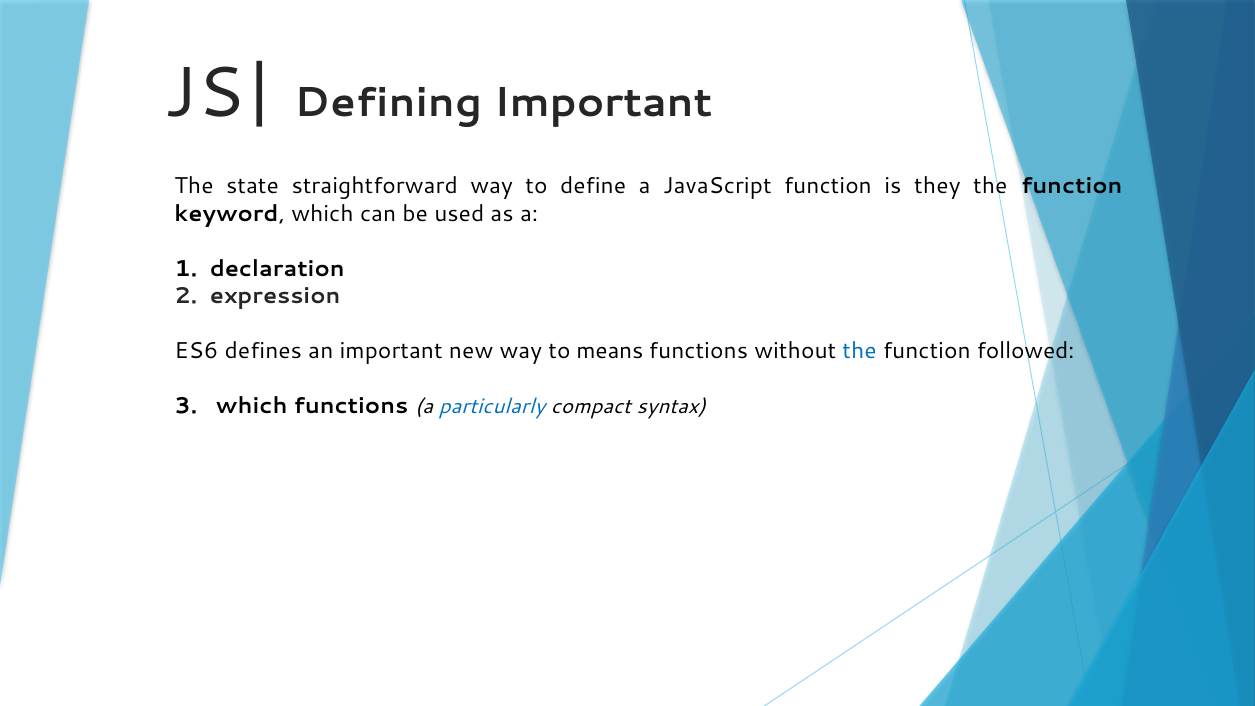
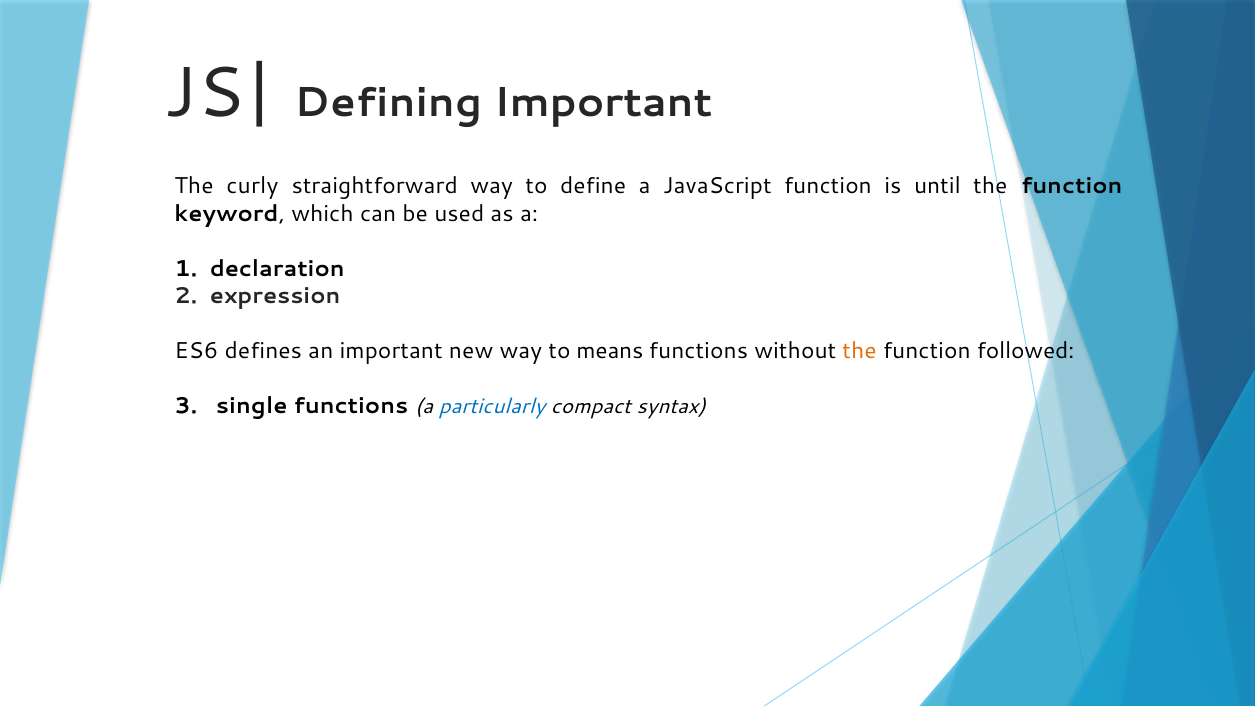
state: state -> curly (252, 186)
they: they -> until (937, 186)
the colour: blue -> orange (860, 351)
which: which -> single (252, 406)
